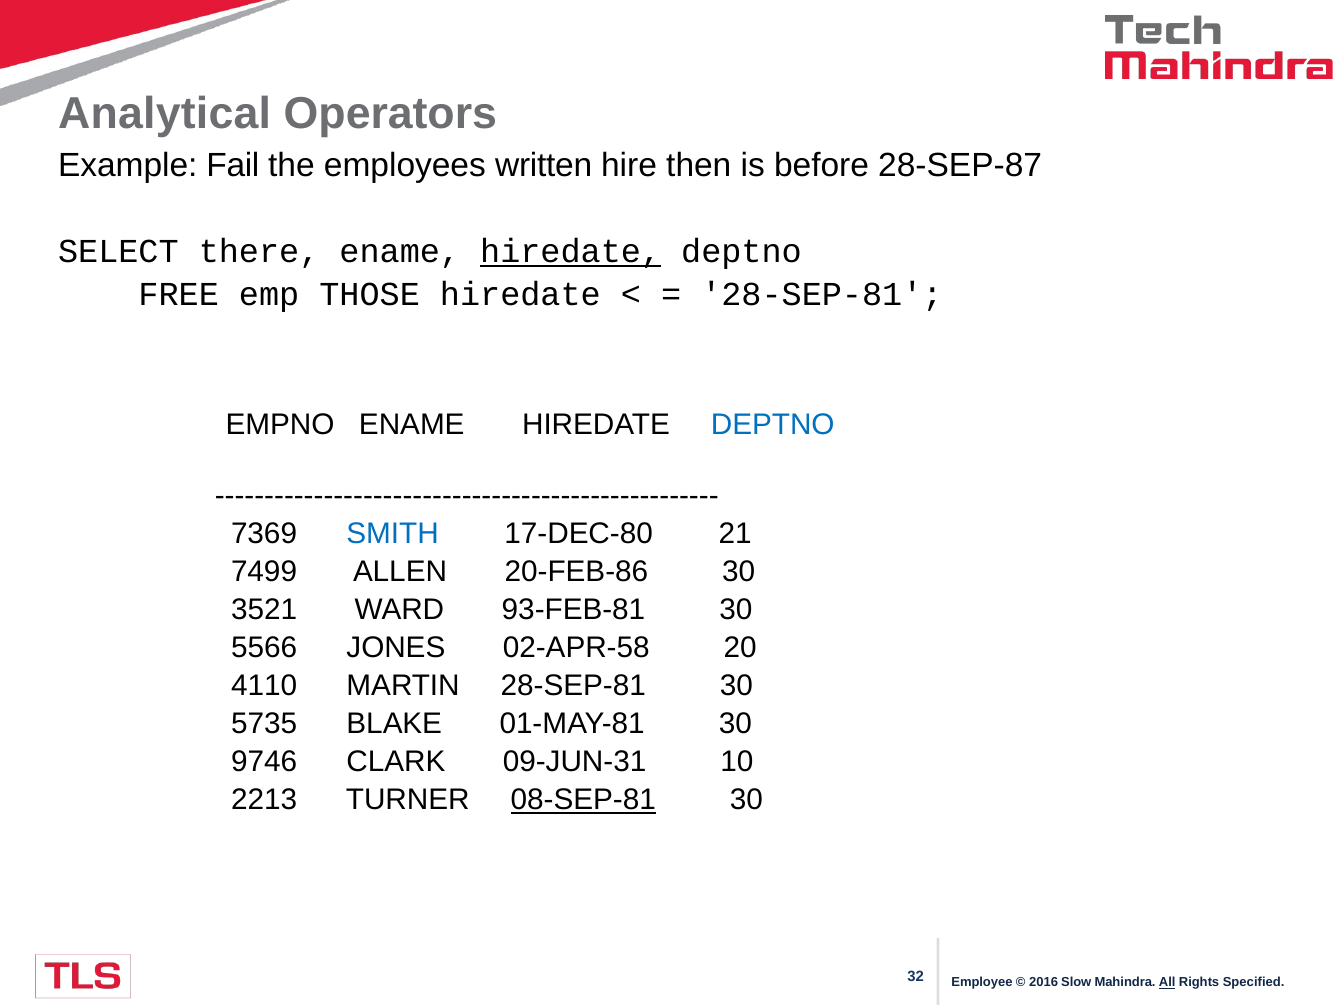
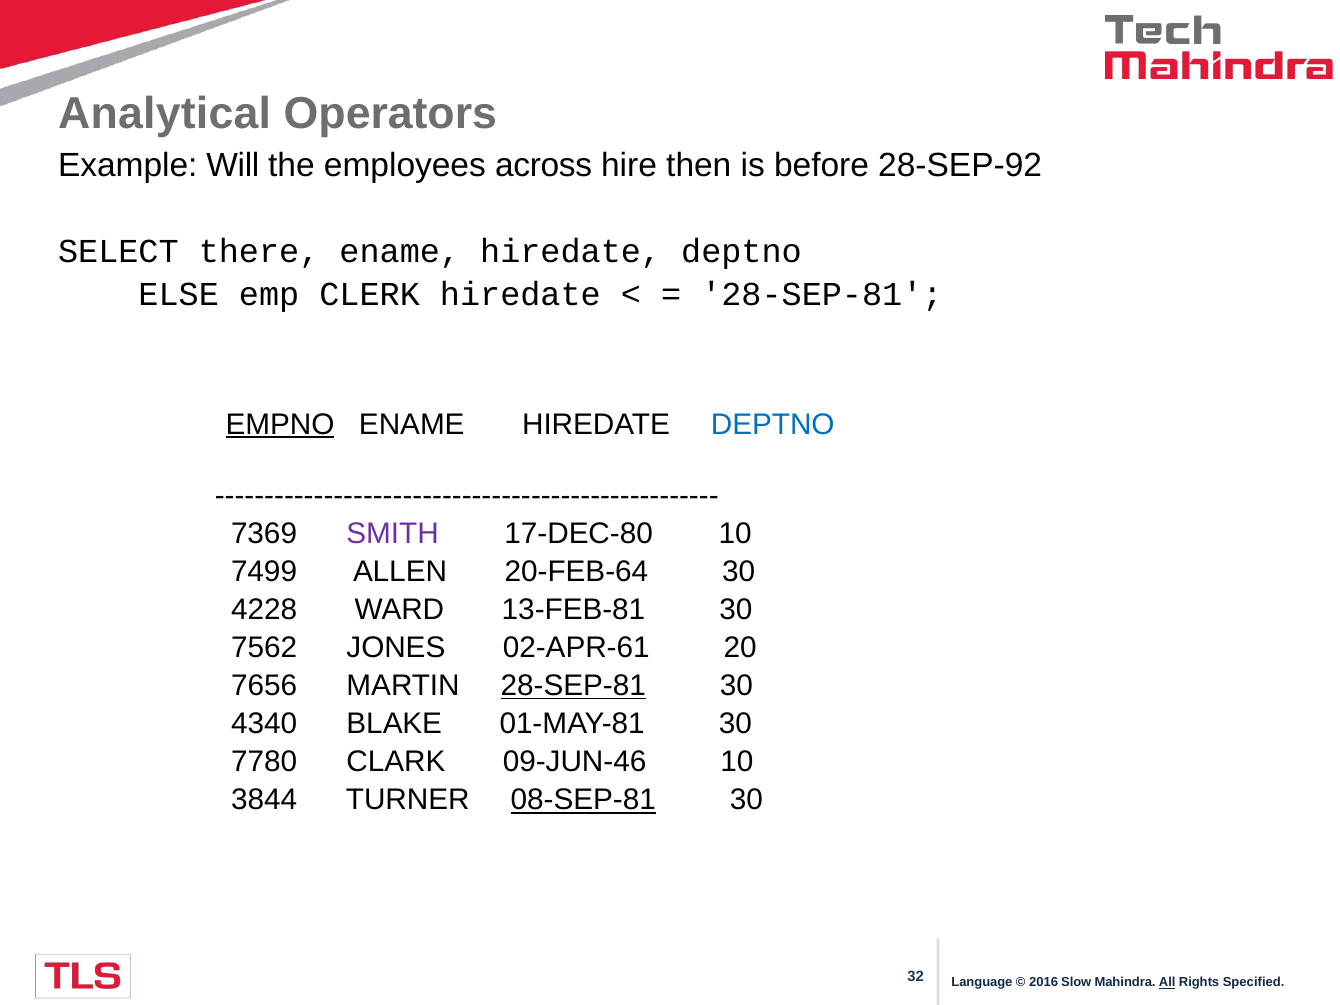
Fail: Fail -> Will (233, 166)
written: written -> across (544, 166)
28-SEP-87: 28-SEP-87 -> 28-SEP-92 (960, 166)
hiredate underline: present -> none (571, 252)
FREE: FREE -> ELSE (179, 295)
THOSE: THOSE -> CLERK (370, 295)
EMPNO underline: none -> present (280, 424)
SMITH colour: blue -> purple (393, 533)
17-DEC-80 21: 21 -> 10 (735, 533)
20-FEB-86: 20-FEB-86 -> 20-FEB-64 (576, 571)
3521: 3521 -> 4228 (264, 610)
93-FEB-81: 93-FEB-81 -> 13-FEB-81 (574, 610)
5566: 5566 -> 7562 (264, 648)
02-APR-58: 02-APR-58 -> 02-APR-61 (576, 648)
4110: 4110 -> 7656 (264, 686)
28-SEP-81 underline: none -> present (573, 686)
5735: 5735 -> 4340 (264, 724)
9746: 9746 -> 7780 (264, 762)
09-JUN-31: 09-JUN-31 -> 09-JUN-46 (575, 762)
2213: 2213 -> 3844 (264, 800)
Employee: Employee -> Language (982, 982)
